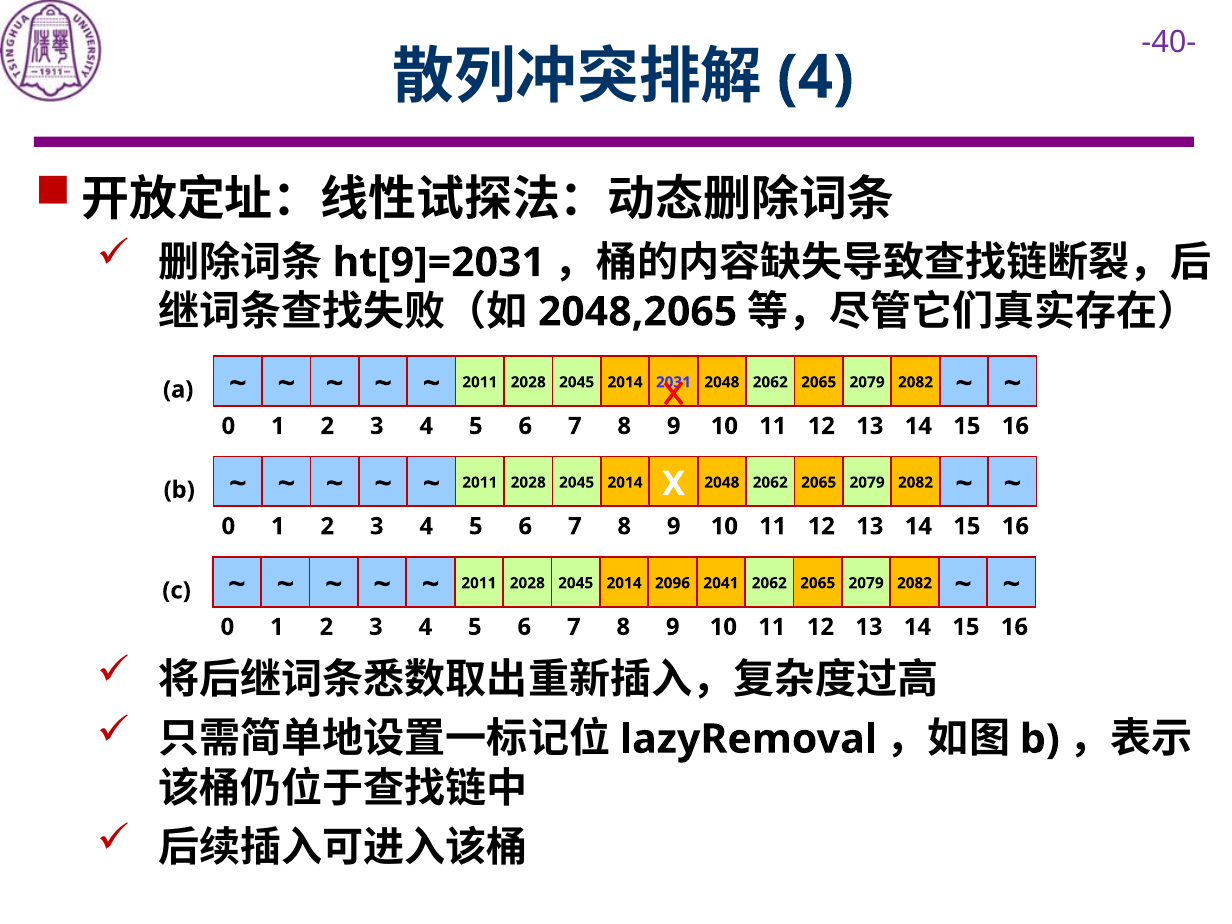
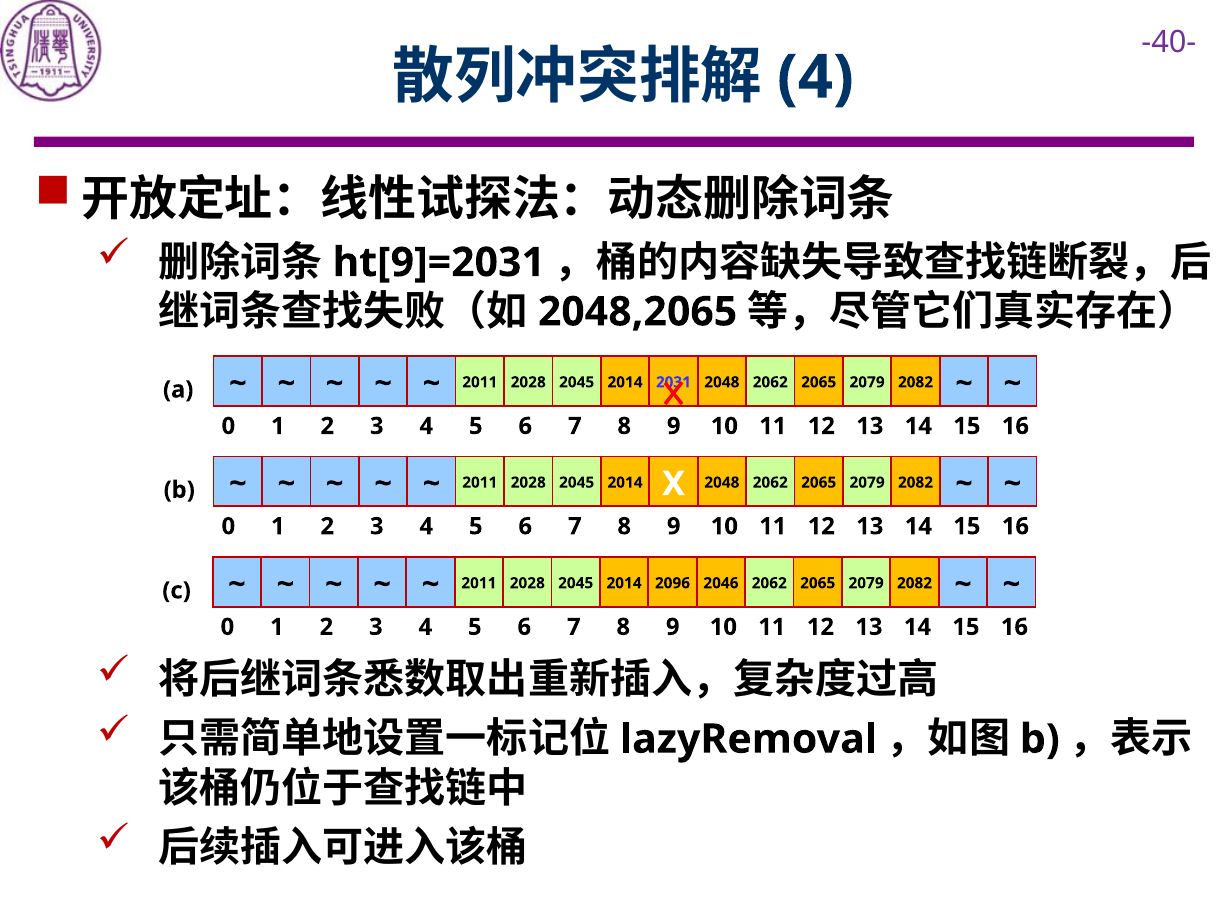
2041: 2041 -> 2046 (721, 583)
